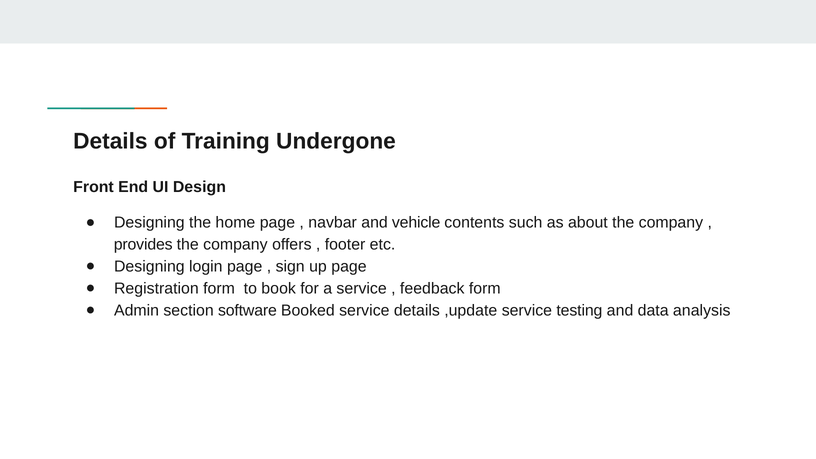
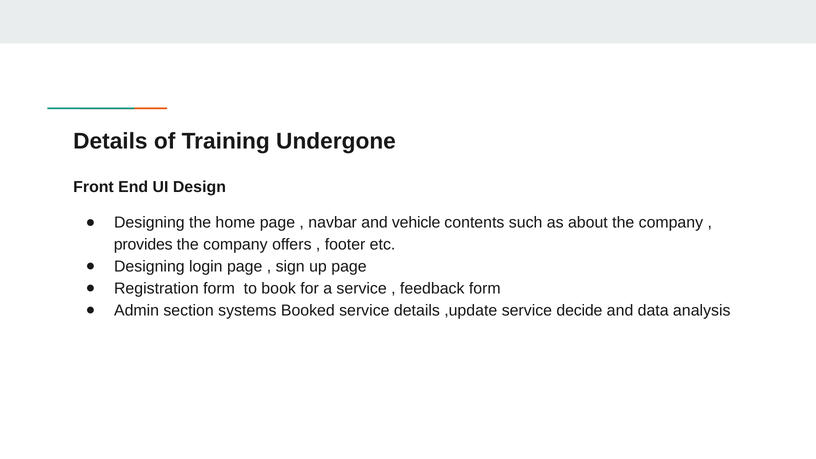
software: software -> systems (247, 310)
testing: testing -> decide (579, 310)
